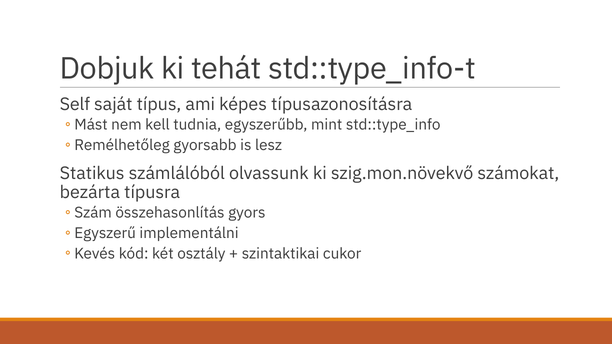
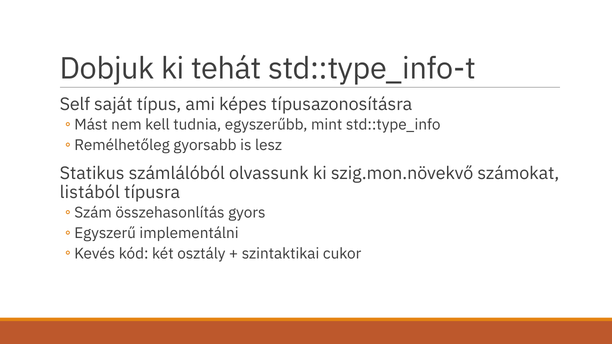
bezárta: bezárta -> listából (90, 193)
